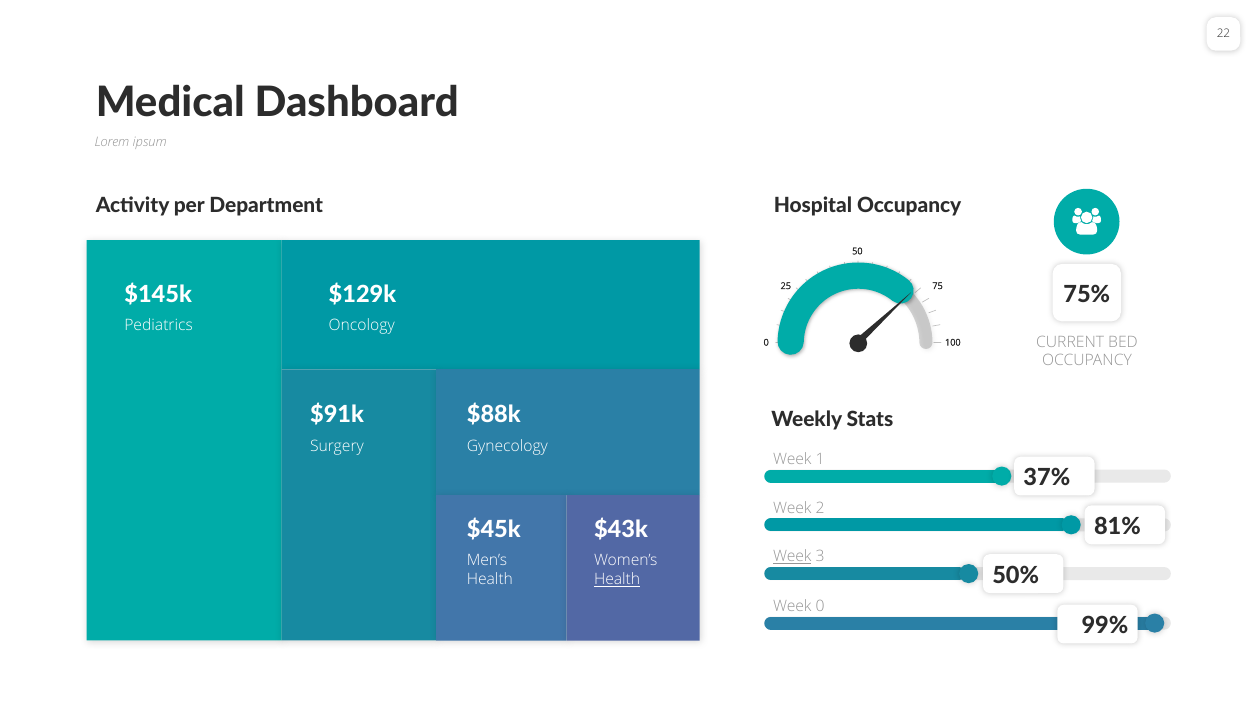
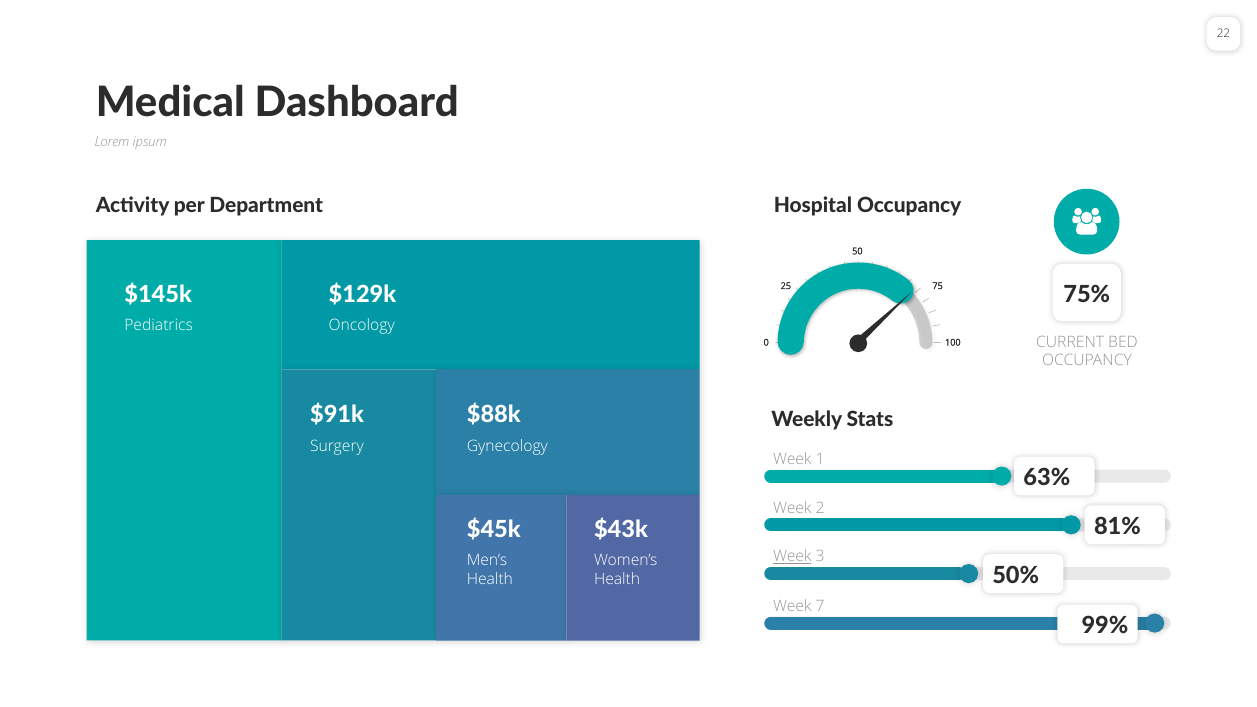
37%: 37% -> 63% (1047, 478)
Health underline: present -> none (617, 579)
Week 0: 0 -> 7 (820, 606)
